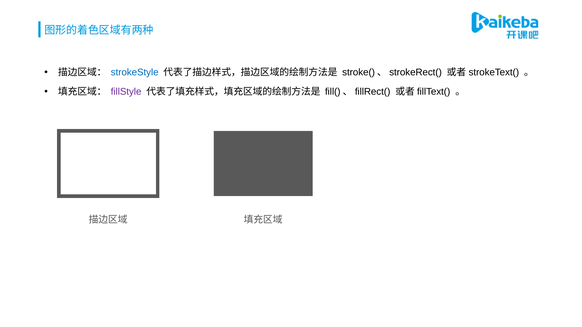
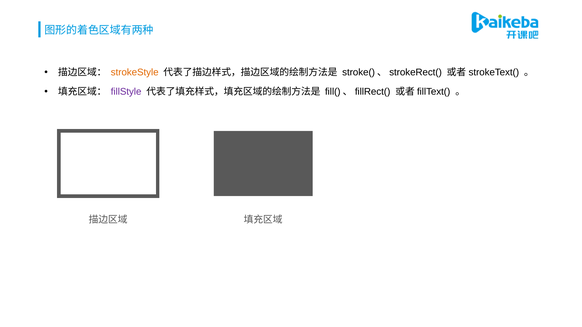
strokeStyle colour: blue -> orange (135, 73)
